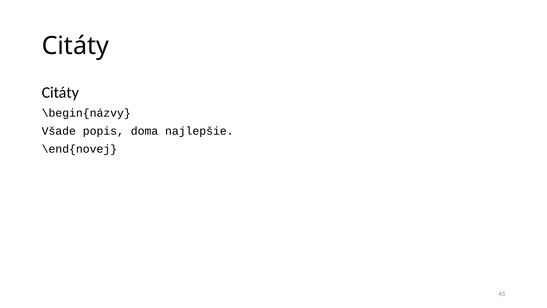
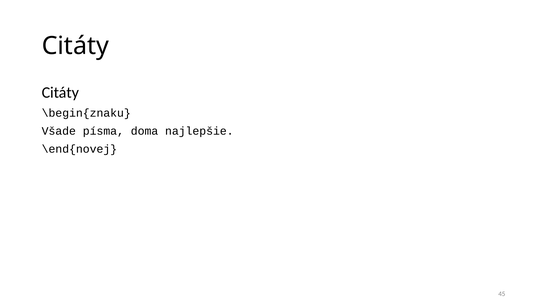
\begin{názvy: \begin{názvy -> \begin{znaku (86, 113)
popis: popis -> písma (103, 131)
